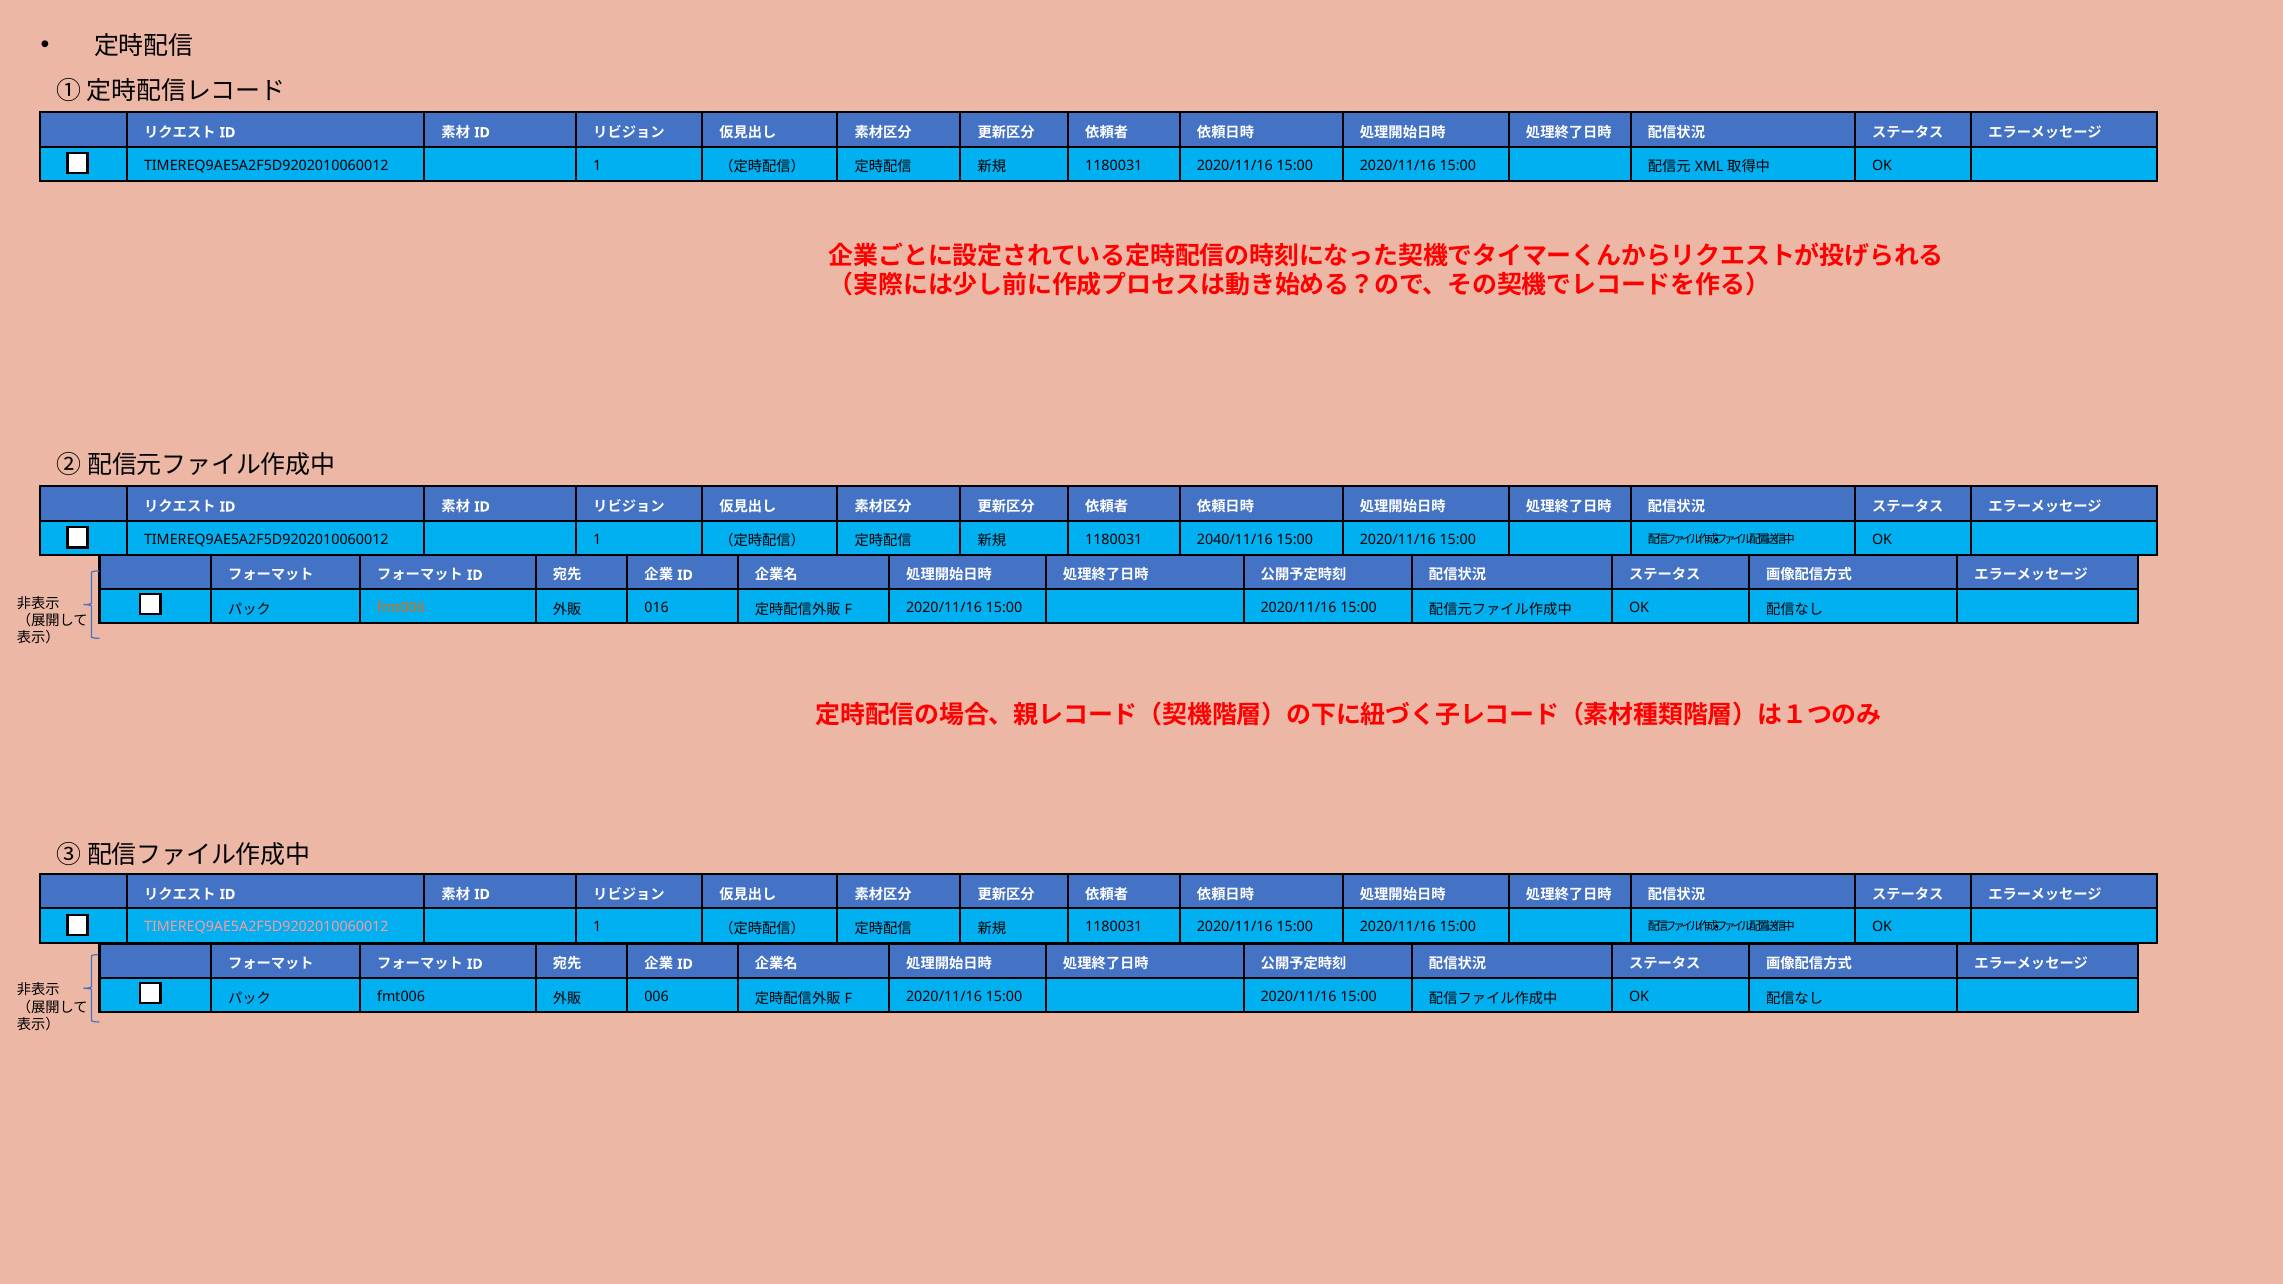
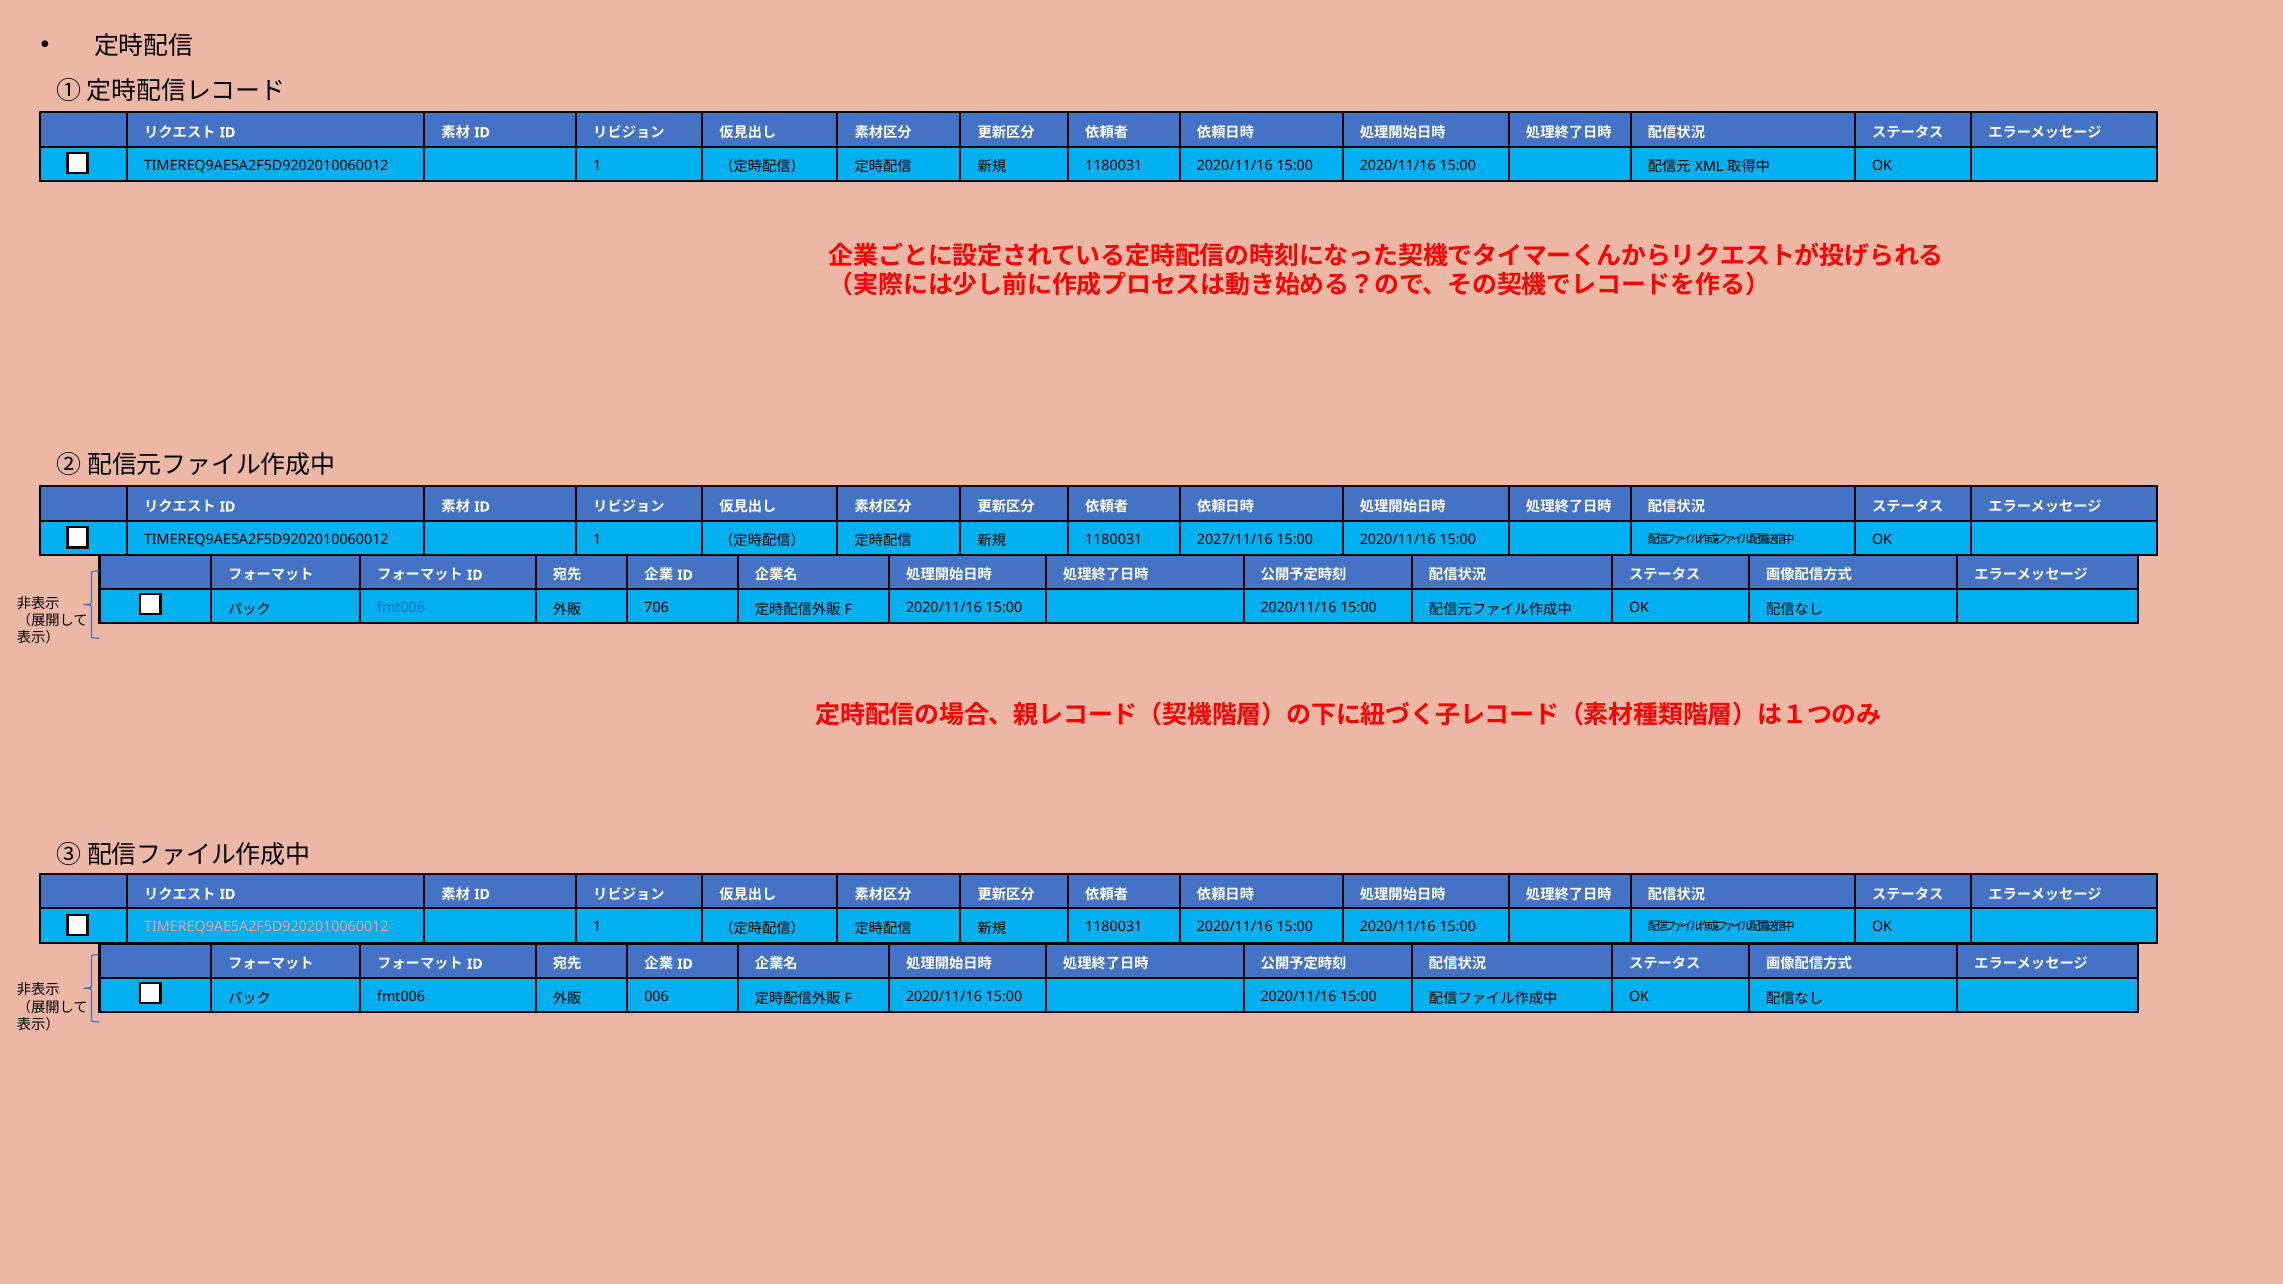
2040/11/16: 2040/11/16 -> 2027/11/16 (1235, 540)
fmt006 colour: orange -> blue (401, 608)
016: 016 -> 706 (657, 608)
